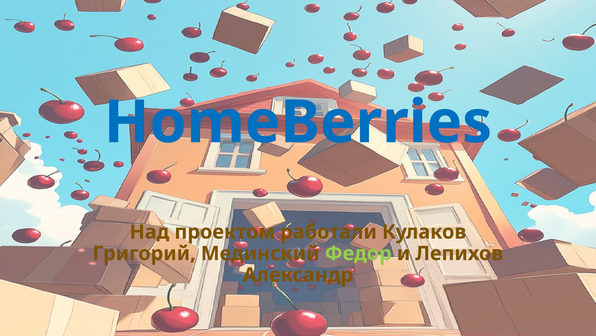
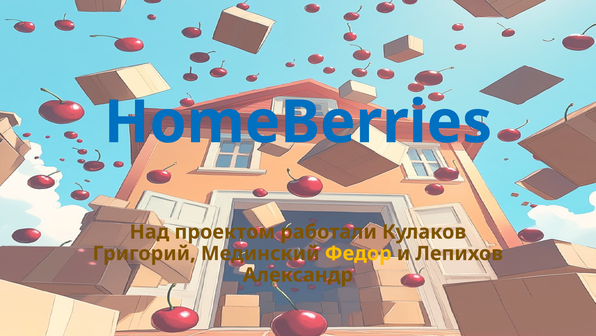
Федор colour: light green -> yellow (358, 253)
